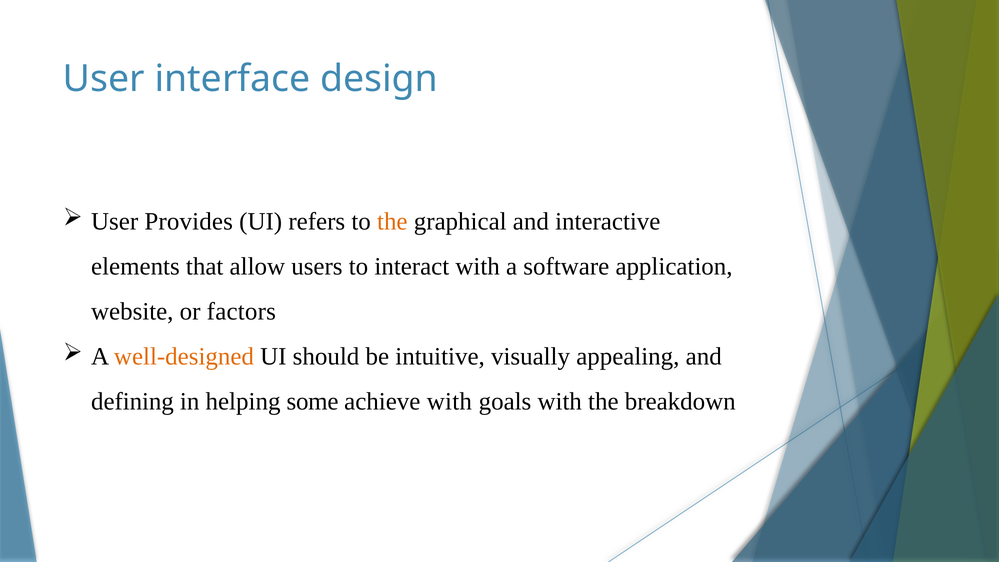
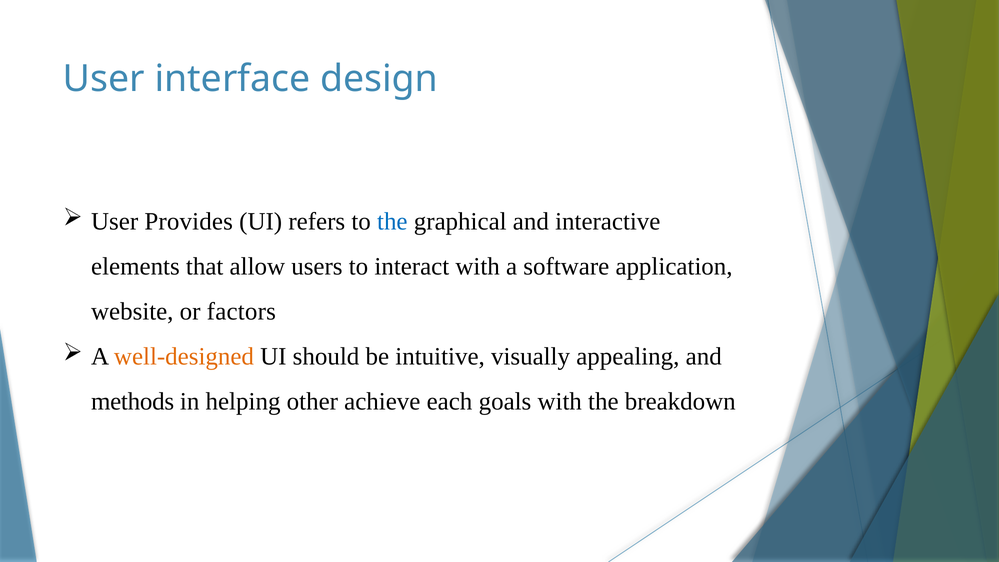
the colour: orange -> blue (392, 222)
defining: defining -> methods (133, 401)
some: some -> other (312, 401)
achieve with: with -> each (449, 401)
